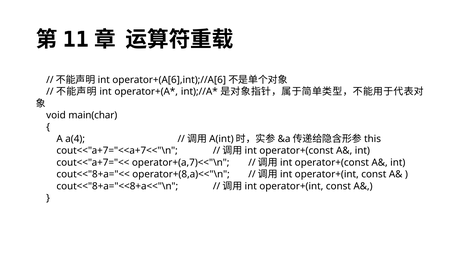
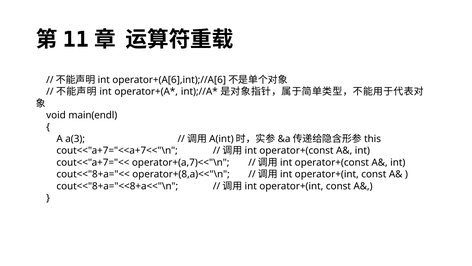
main(char: main(char -> main(endl (93, 115)
a(4: a(4 -> a(3 (75, 139)
